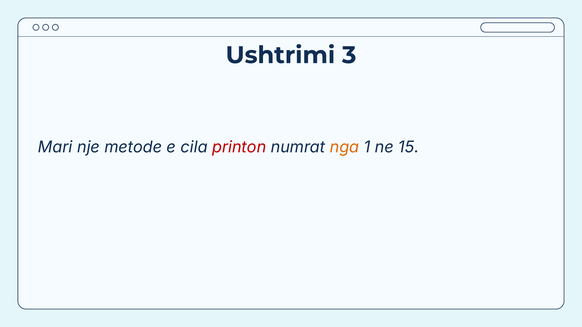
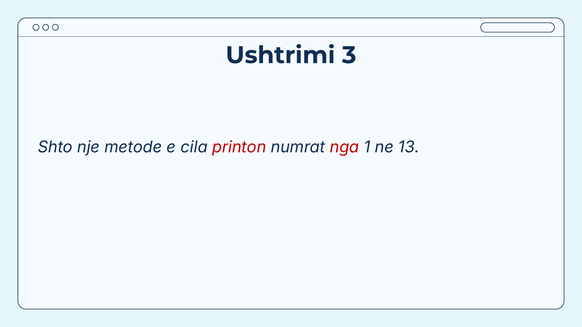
Mari: Mari -> Shto (55, 147)
nga colour: orange -> red (345, 147)
15: 15 -> 13 (409, 147)
